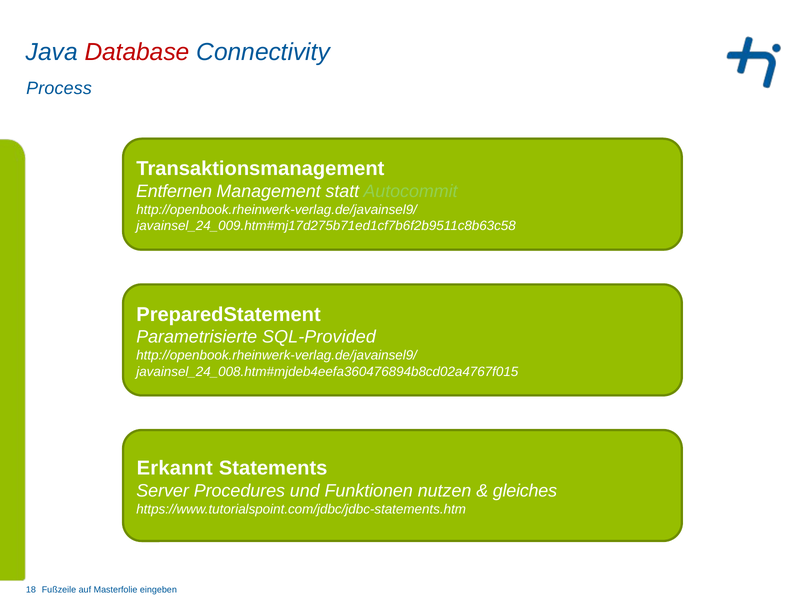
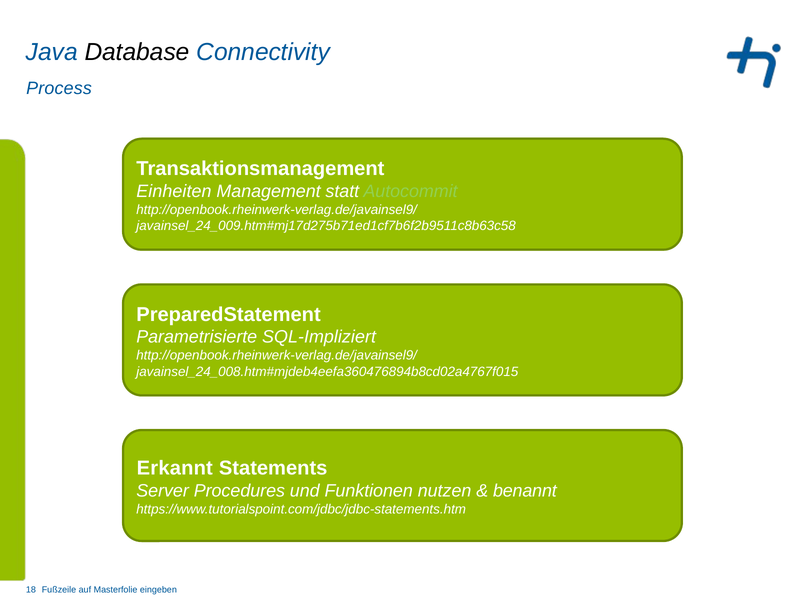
Database colour: red -> black (137, 52)
Entfernen: Entfernen -> Einheiten (174, 191)
SQL-Provided: SQL-Provided -> SQL-Impliziert (319, 337)
gleiches: gleiches -> benannt (525, 491)
